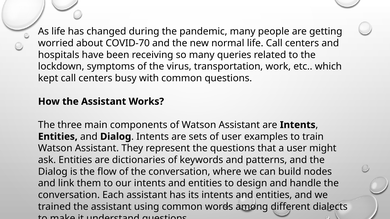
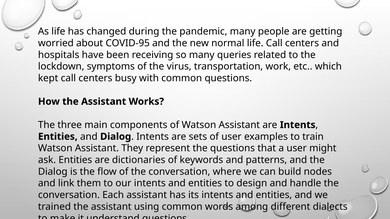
COVID-70: COVID-70 -> COVID-95 (128, 43)
